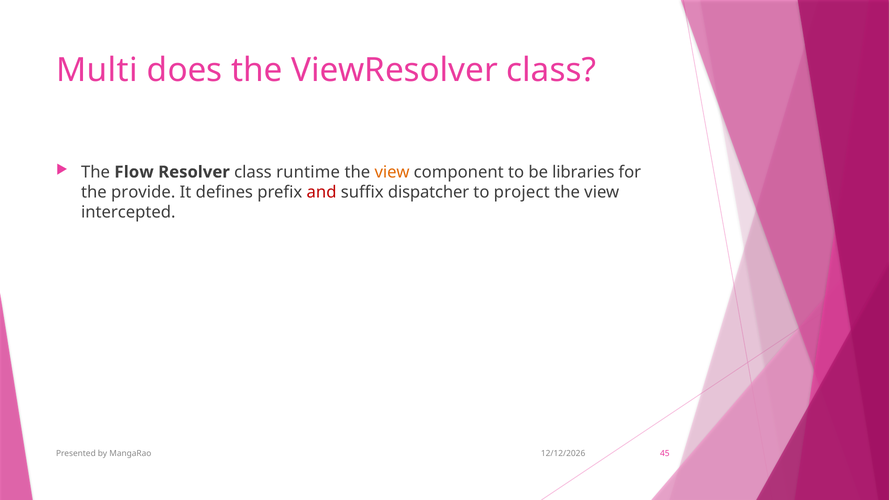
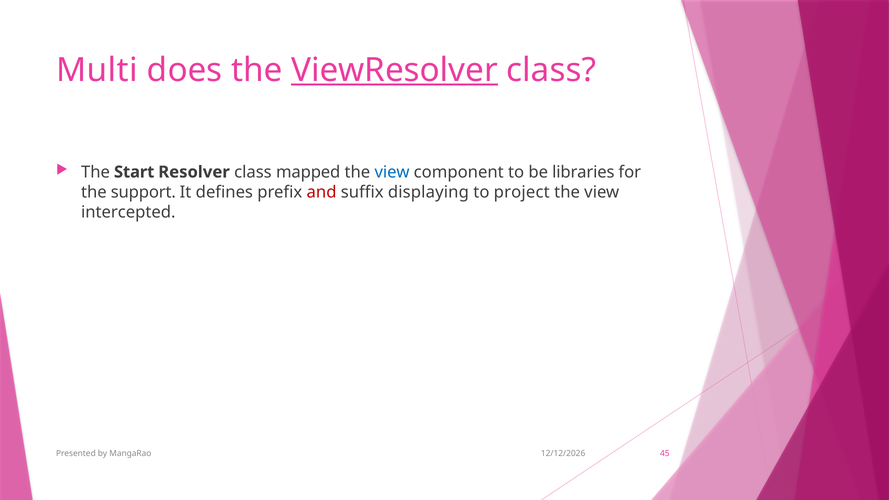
ViewResolver underline: none -> present (394, 70)
Flow: Flow -> Start (134, 172)
runtime: runtime -> mapped (308, 172)
view colour: orange -> blue (392, 172)
provide: provide -> support (143, 192)
dispatcher: dispatcher -> displaying (428, 192)
